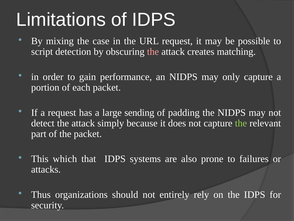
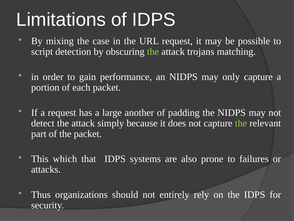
the colour: pink -> light green (153, 52)
creates: creates -> trojans (201, 52)
sending: sending -> another (139, 112)
